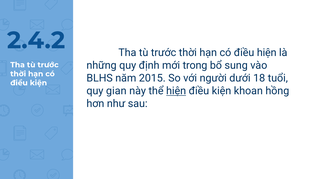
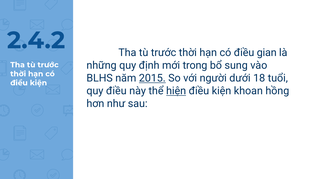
điều hiện: hiện -> gian (267, 53)
2015 underline: none -> present (152, 78)
quy gian: gian -> điều (116, 91)
